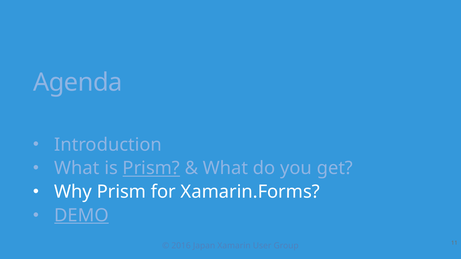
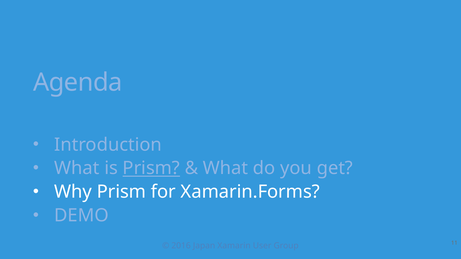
DEMO underline: present -> none (82, 216)
